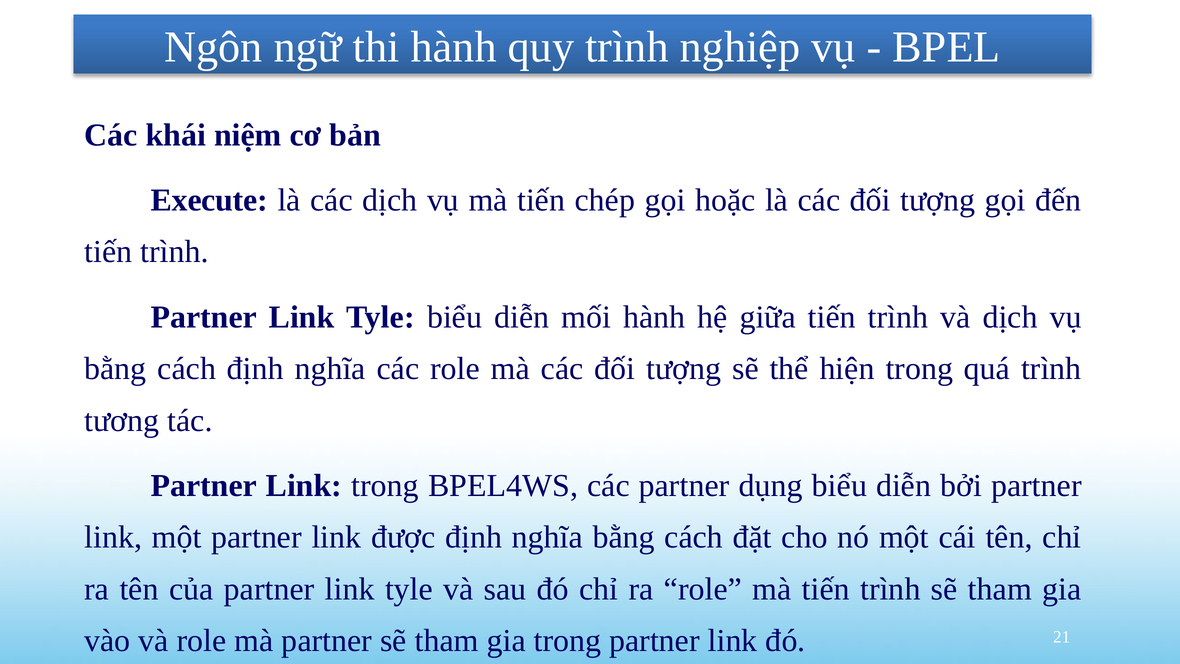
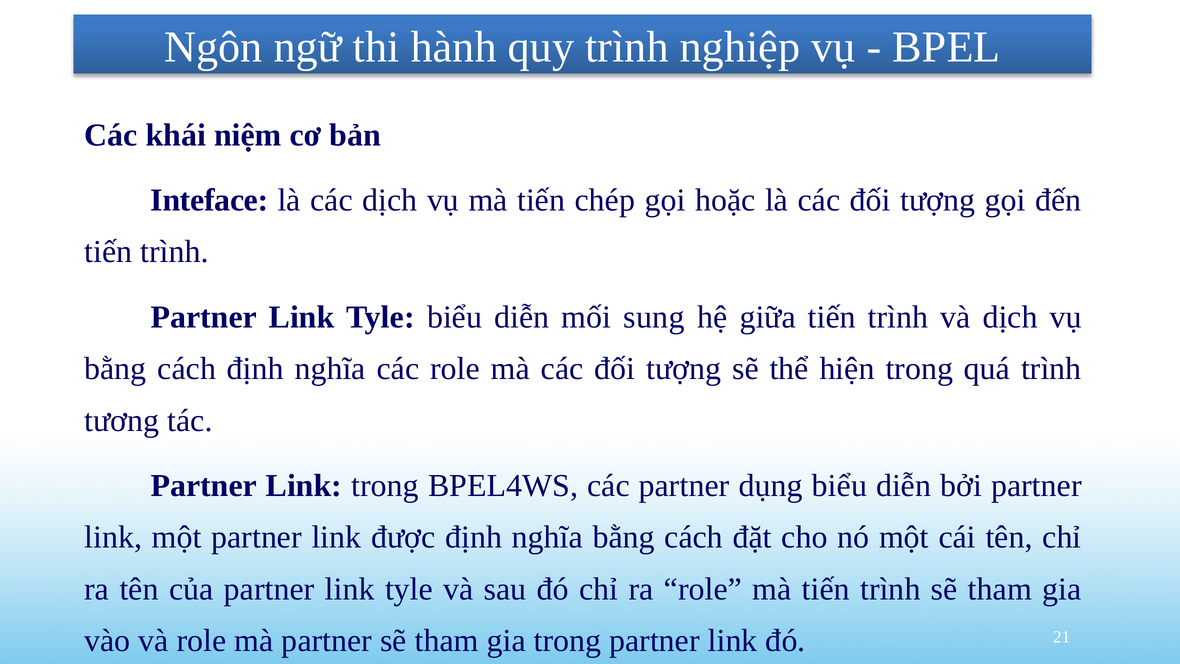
Execute: Execute -> Inteface (209, 200)
mối hành: hành -> sung (654, 317)
